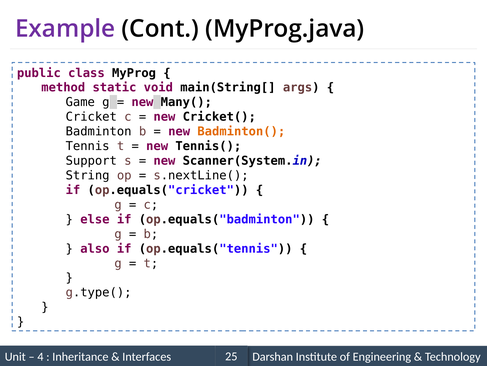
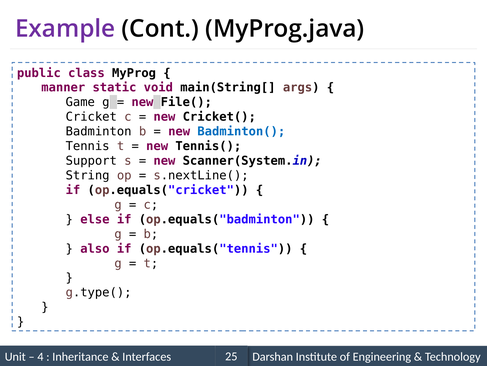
method: method -> manner (63, 87)
Many(: Many( -> File( (186, 102)
Badminton( colour: orange -> blue (241, 131)
